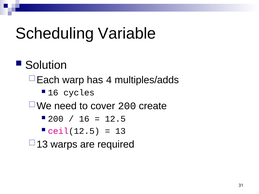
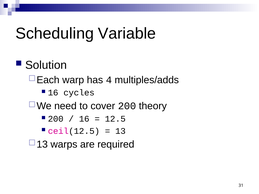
create: create -> theory (153, 106)
